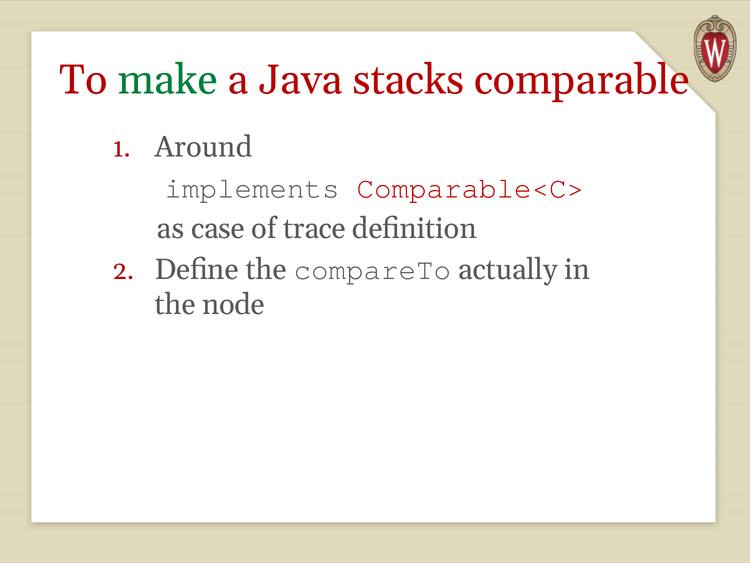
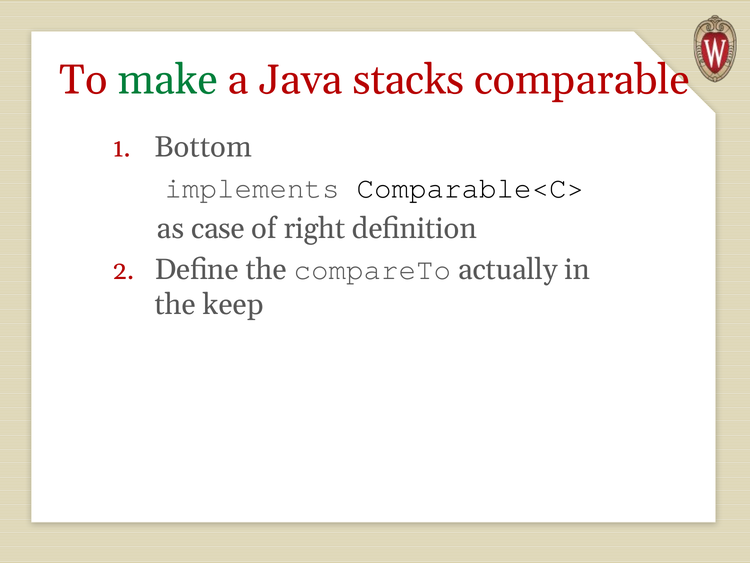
Around: Around -> Bottom (203, 147)
Comparable<C> colour: red -> black (471, 188)
trace: trace -> right (314, 229)
node: node -> keep (233, 304)
